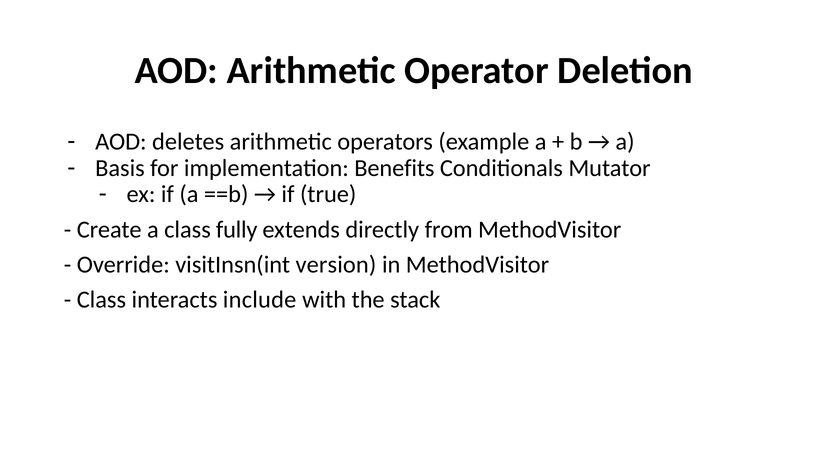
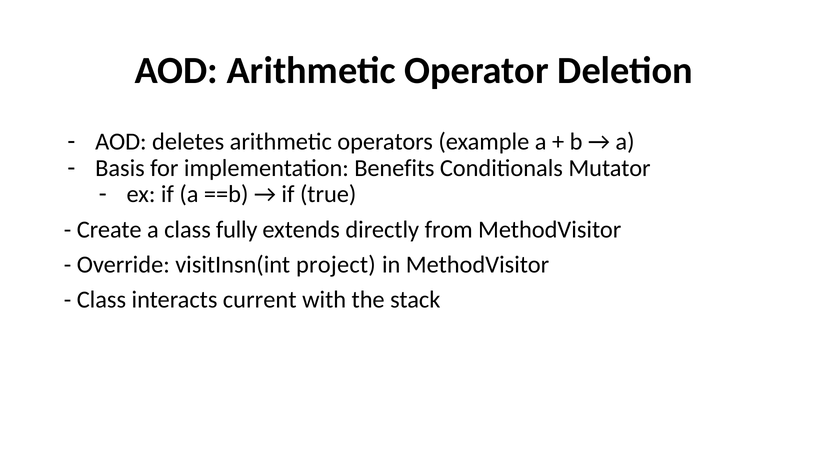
version: version -> project (336, 264)
include: include -> current (260, 300)
